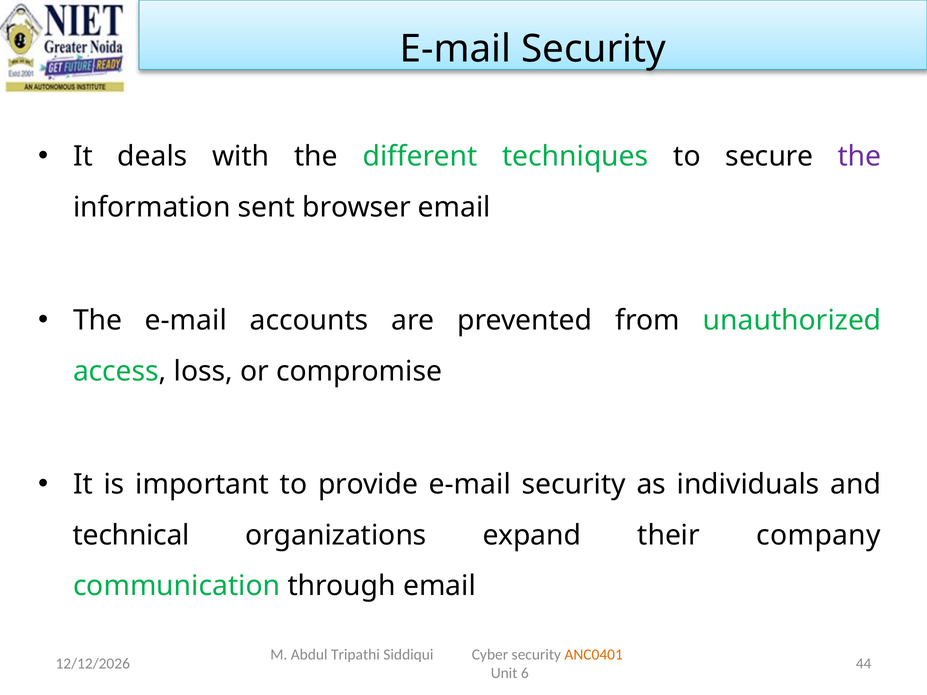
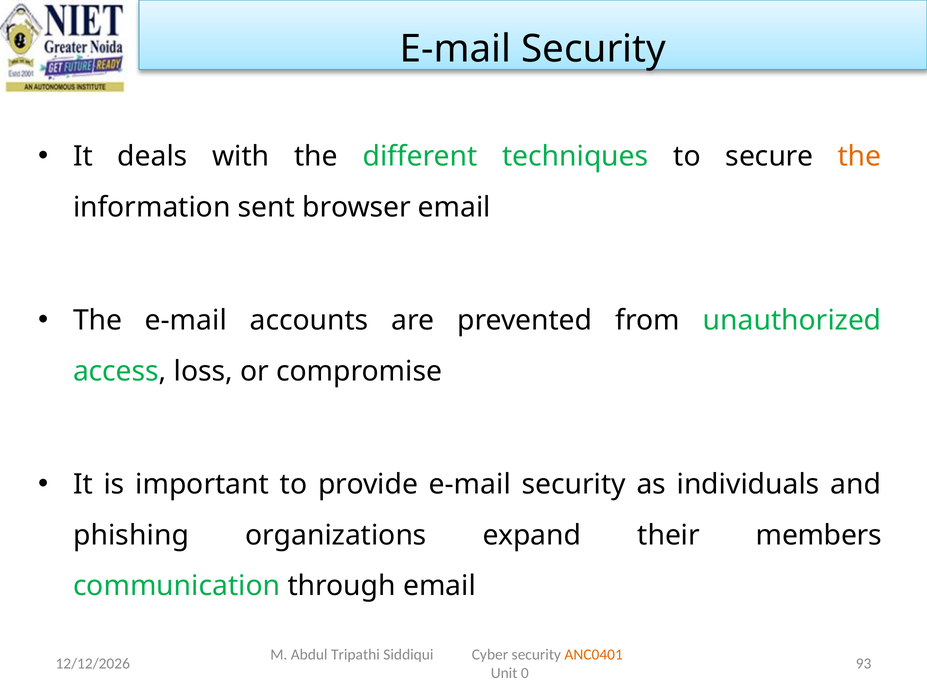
the colour: purple -> orange (860, 156)
technical: technical -> phishing (131, 535)
company: company -> members (819, 535)
44: 44 -> 93 (864, 664)
6: 6 -> 0 (525, 673)
